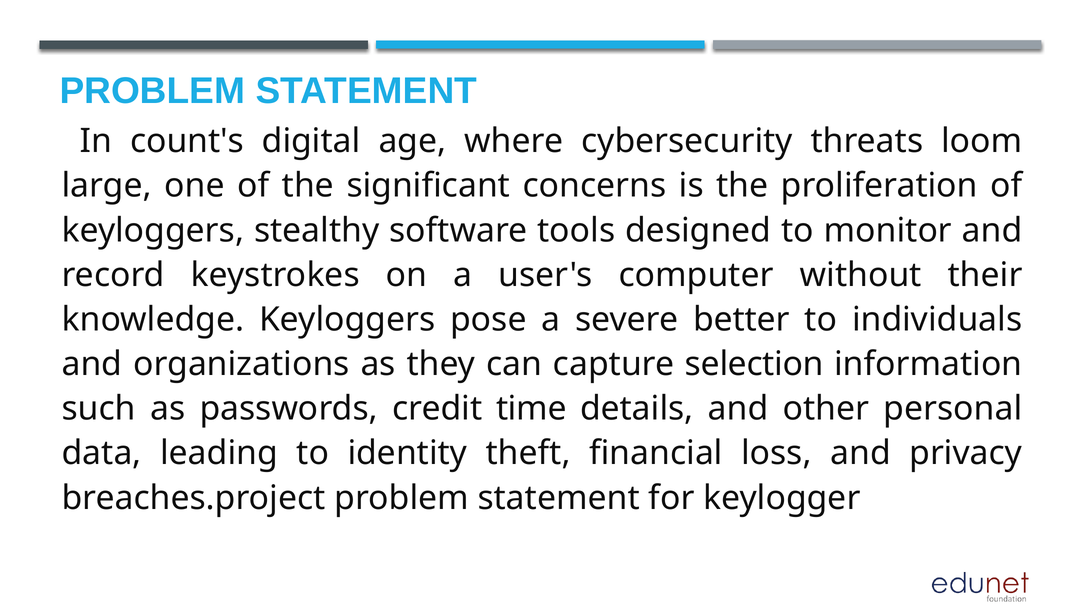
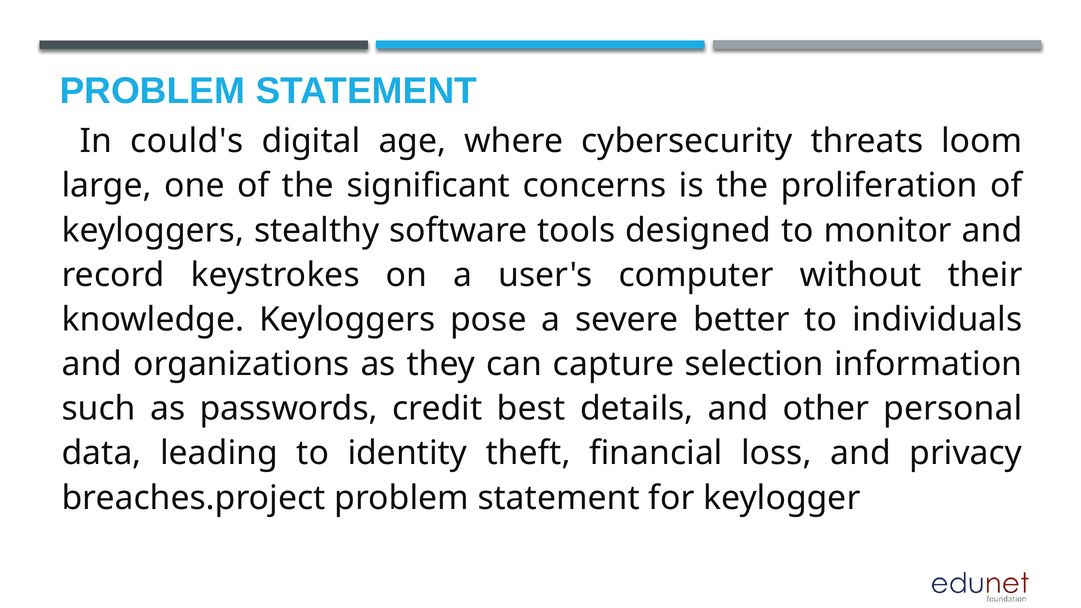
count's: count's -> could's (187, 141)
time: time -> best (531, 409)
